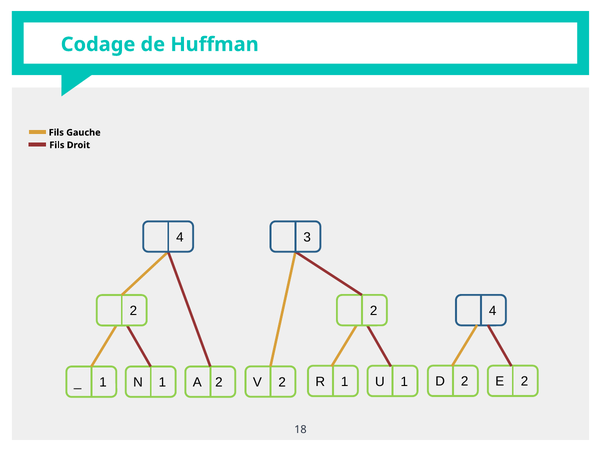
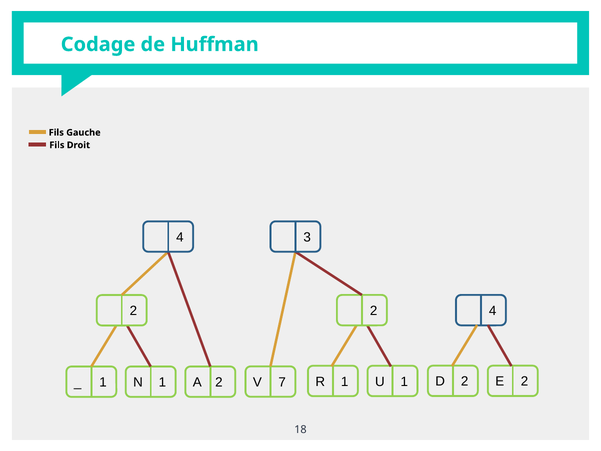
V 2: 2 -> 7 (282, 382)
